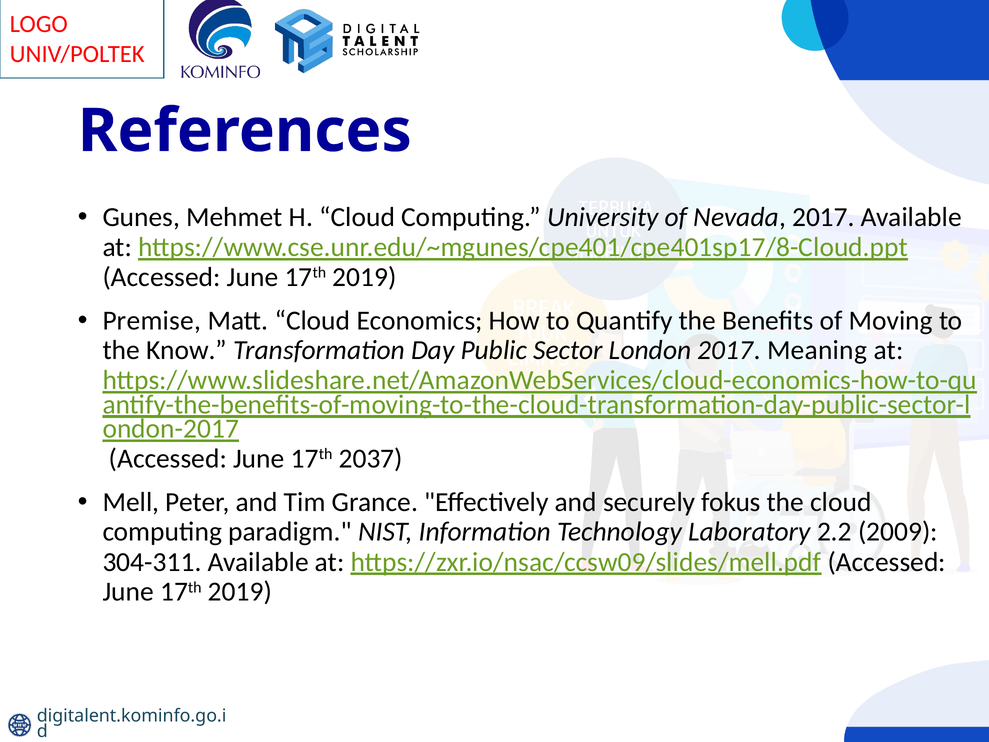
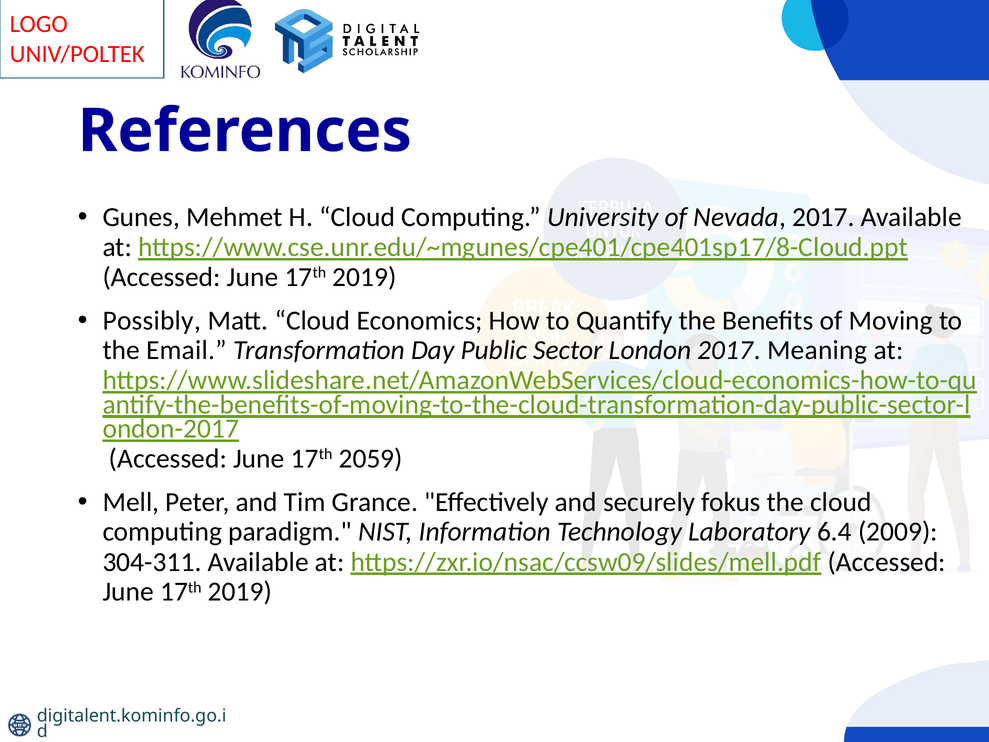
Premise: Premise -> Possibly (152, 320)
Know: Know -> Email (186, 350)
2037: 2037 -> 2059 (371, 459)
2.2: 2.2 -> 6.4 (834, 532)
